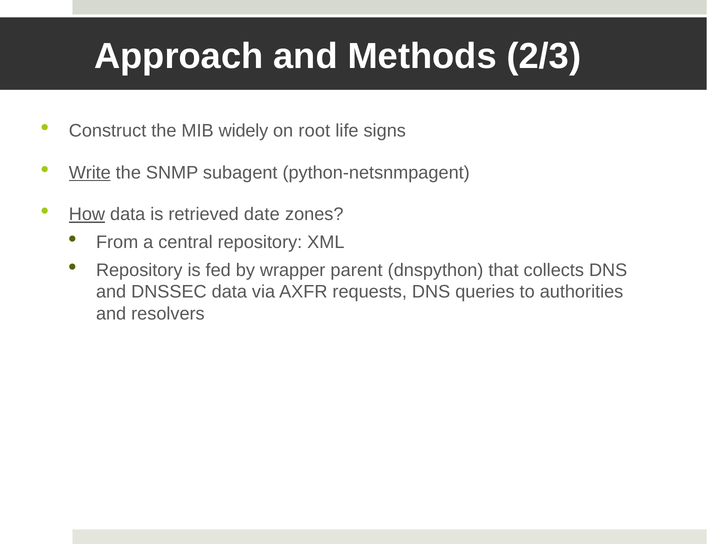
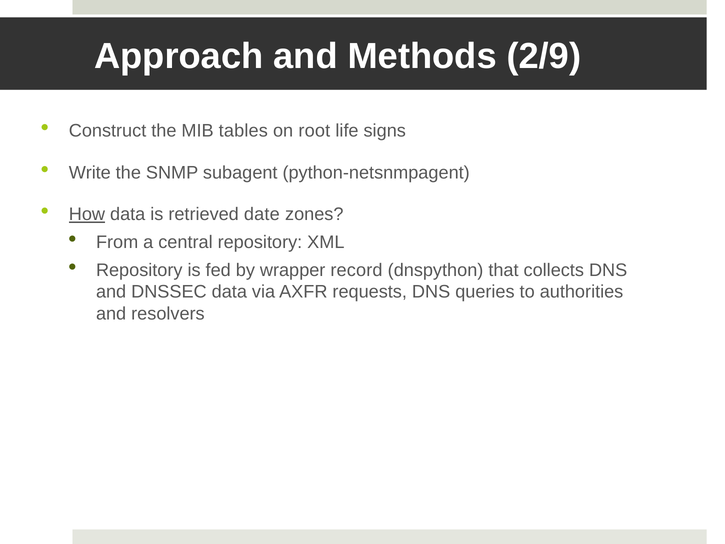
2/3: 2/3 -> 2/9 (544, 56)
widely: widely -> tables (243, 131)
Write underline: present -> none (90, 172)
parent: parent -> record (356, 270)
